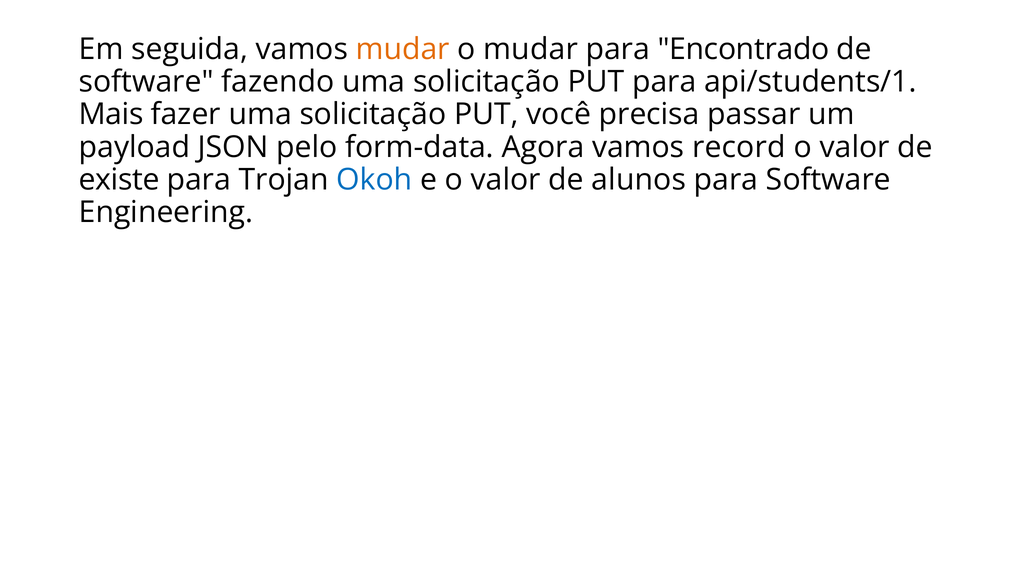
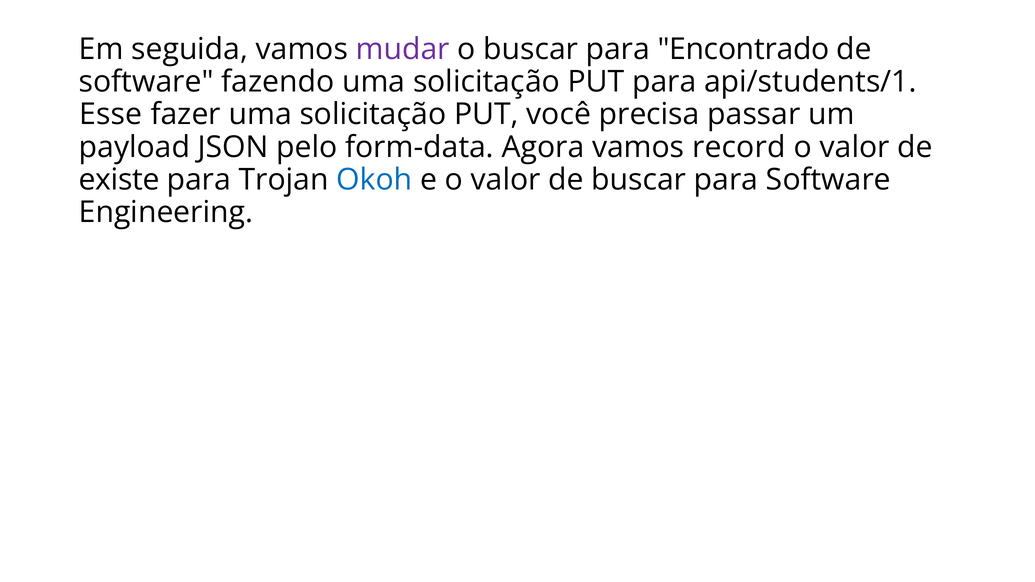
mudar colour: orange -> purple (403, 49)
o mudar: mudar -> buscar (531, 49)
Mais: Mais -> Esse (111, 114)
de alunos: alunos -> buscar (639, 180)
